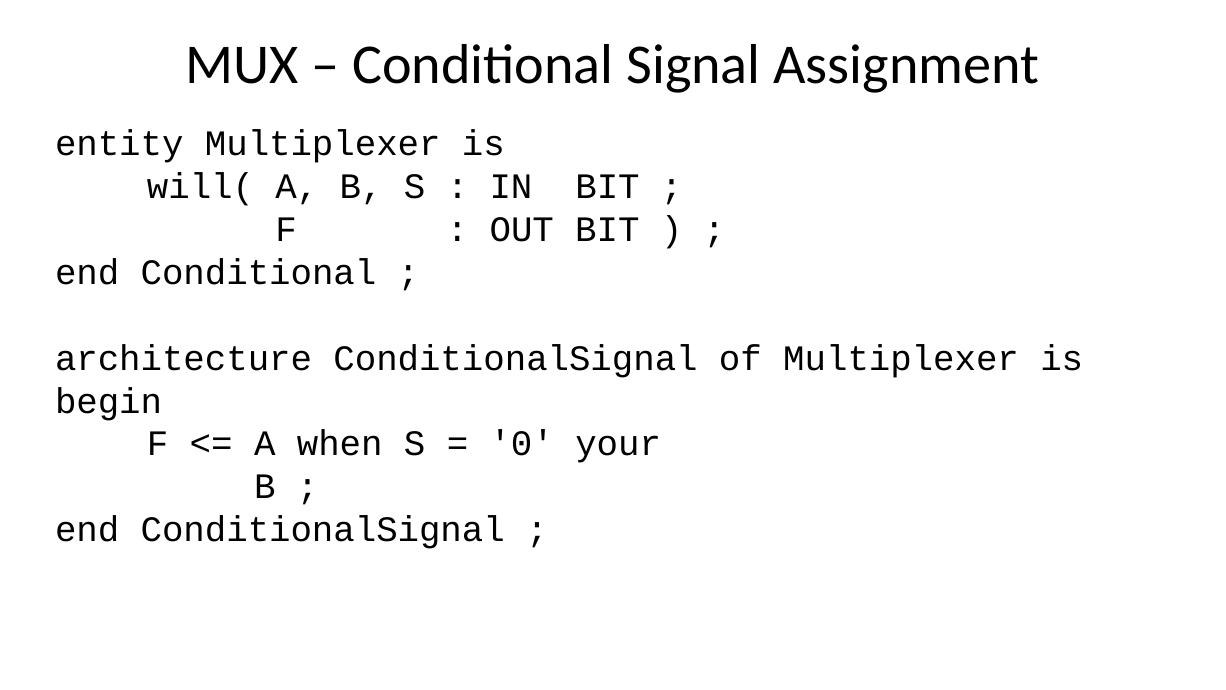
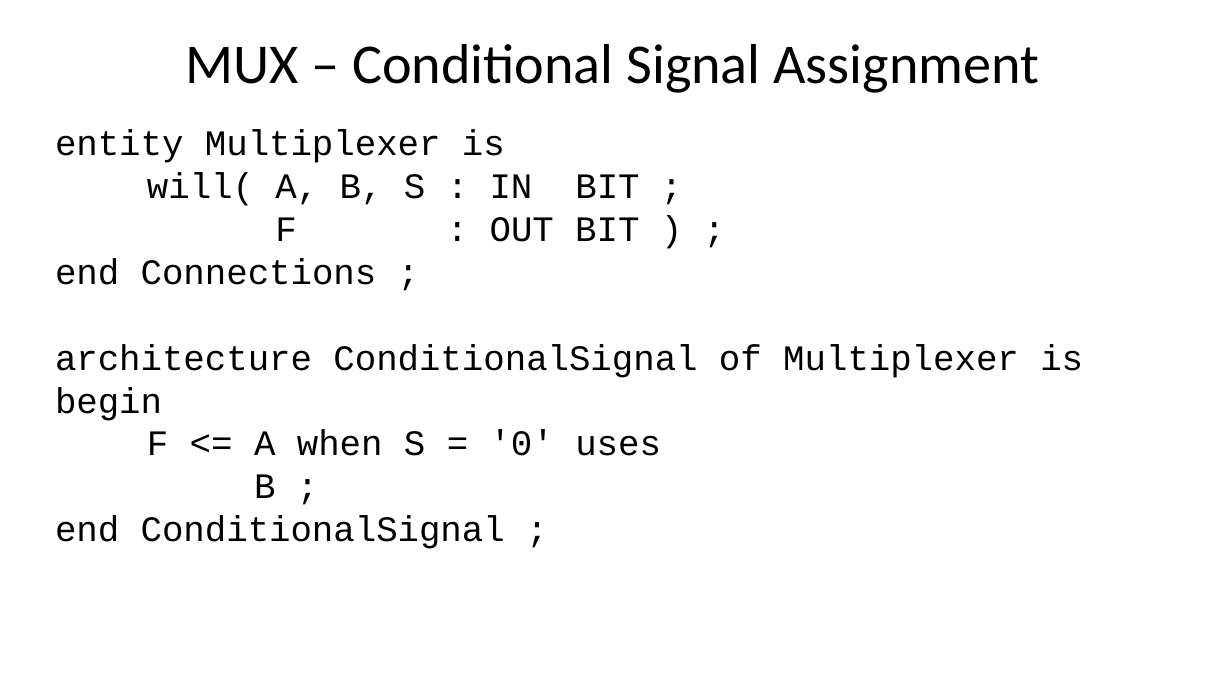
end Conditional: Conditional -> Connections (258, 272)
your: your -> uses (618, 444)
